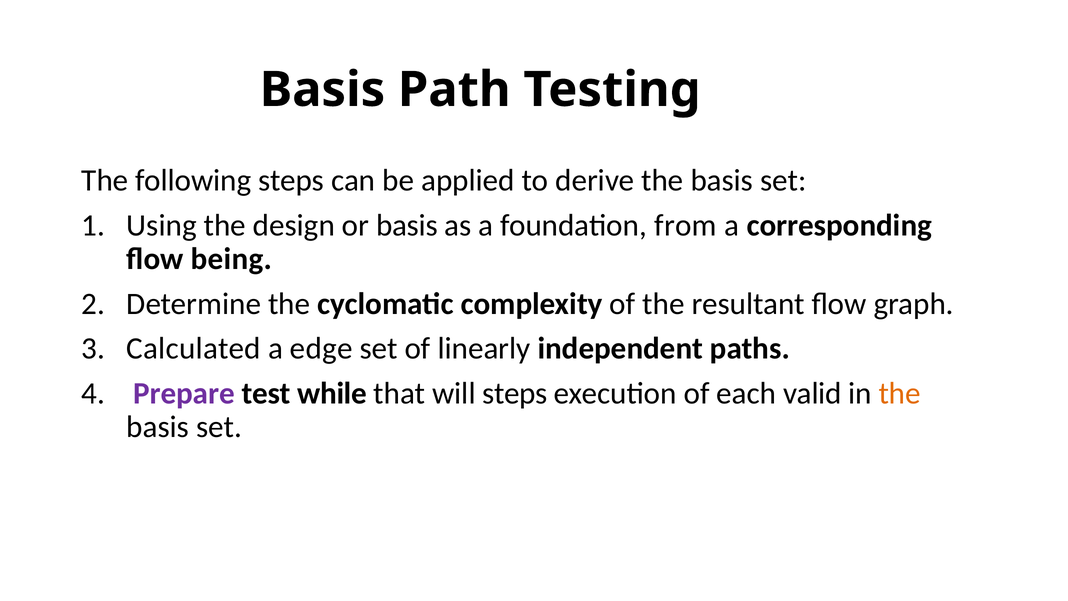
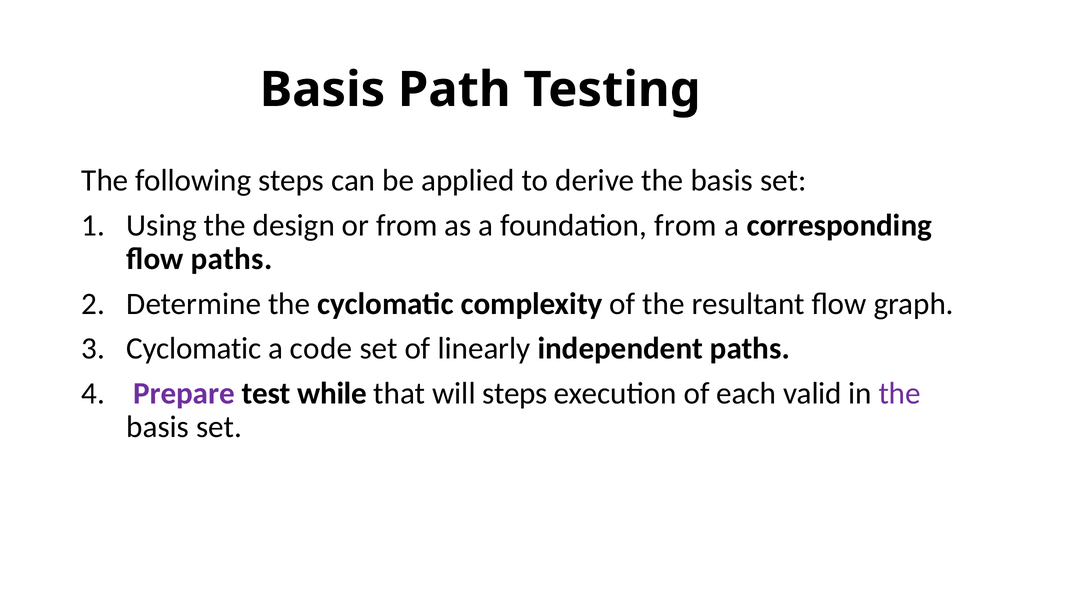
or basis: basis -> from (407, 225)
flow being: being -> paths (231, 259)
Calculated: Calculated -> Cyclomatic (194, 349)
edge: edge -> code (321, 349)
the colour: orange -> purple (900, 393)
